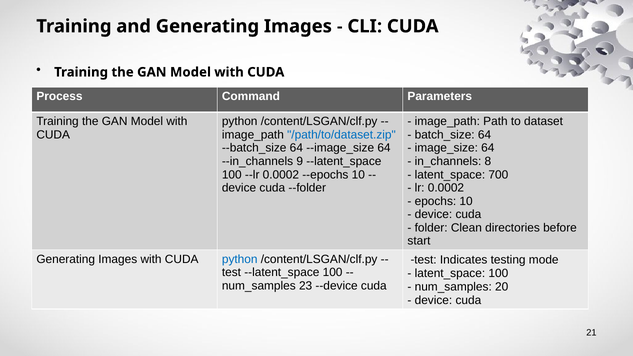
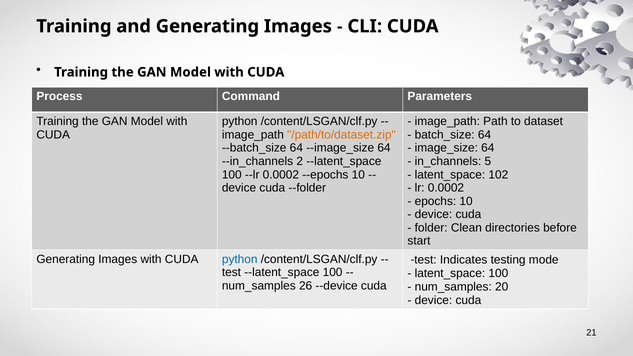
/path/to/dataset.zip colour: blue -> orange (341, 135)
9: 9 -> 2 (300, 161)
8: 8 -> 5 (488, 161)
700: 700 -> 102 (498, 175)
23: 23 -> 26 (306, 286)
